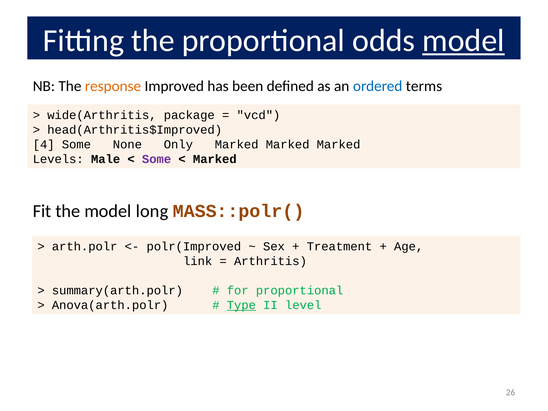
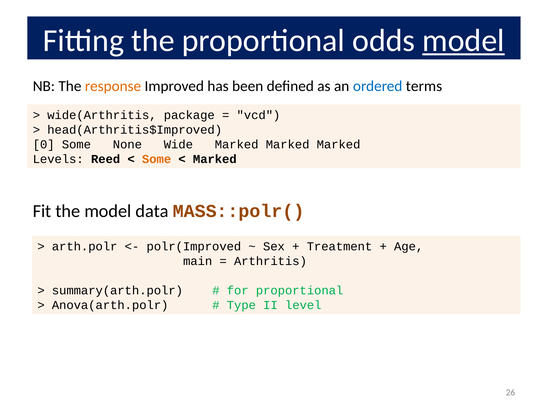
4: 4 -> 0 (44, 144)
Only: Only -> Wide (178, 144)
Male: Male -> Reed (106, 159)
Some colour: purple -> orange (157, 159)
long: long -> data (152, 211)
link: link -> main (198, 261)
Type underline: present -> none (241, 305)
